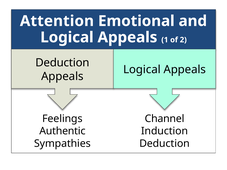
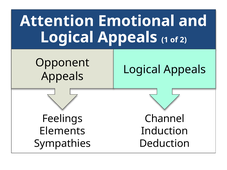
Deduction: Deduction -> Opponent (62, 63)
Authentic: Authentic -> Elements (62, 131)
